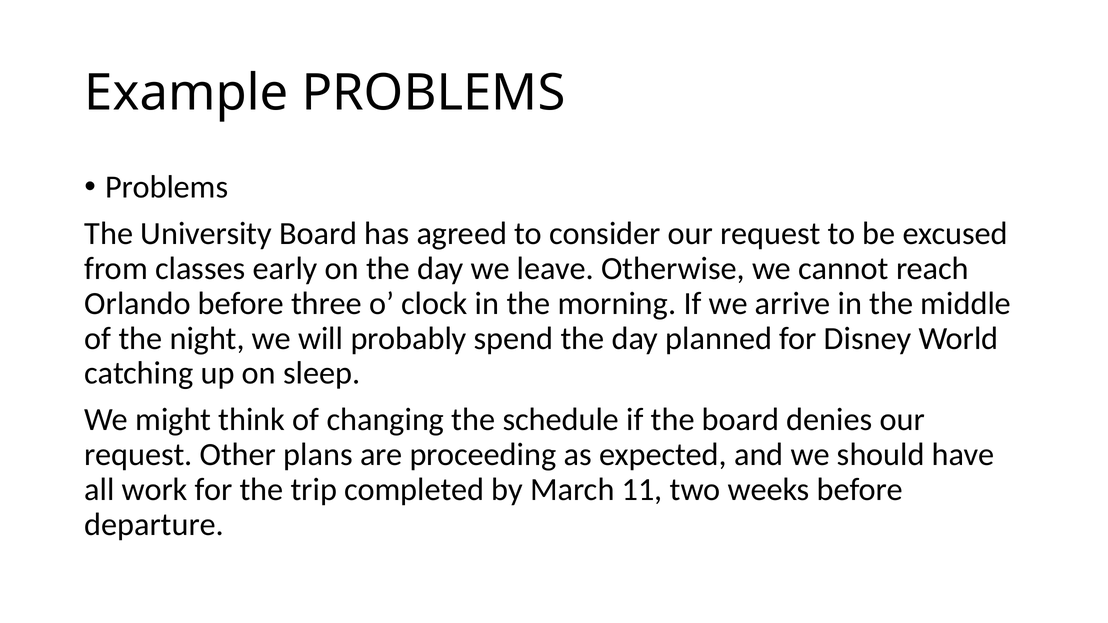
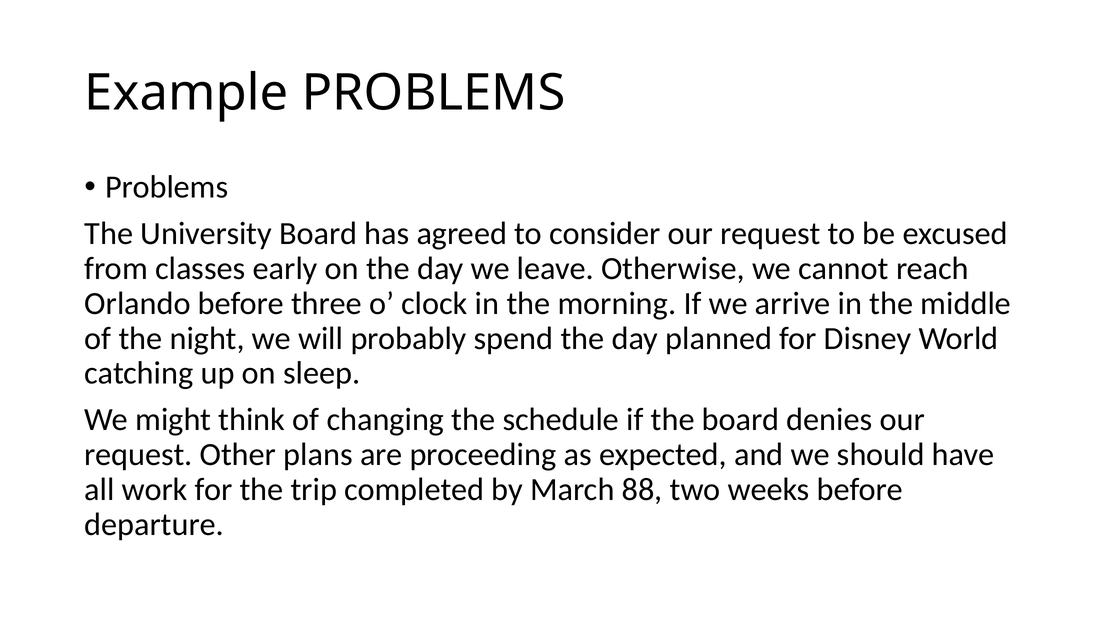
11: 11 -> 88 (642, 490)
